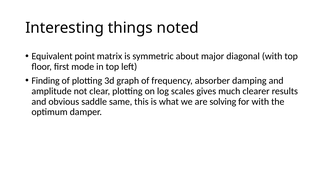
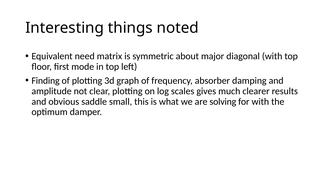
point: point -> need (85, 56)
same: same -> small (121, 101)
